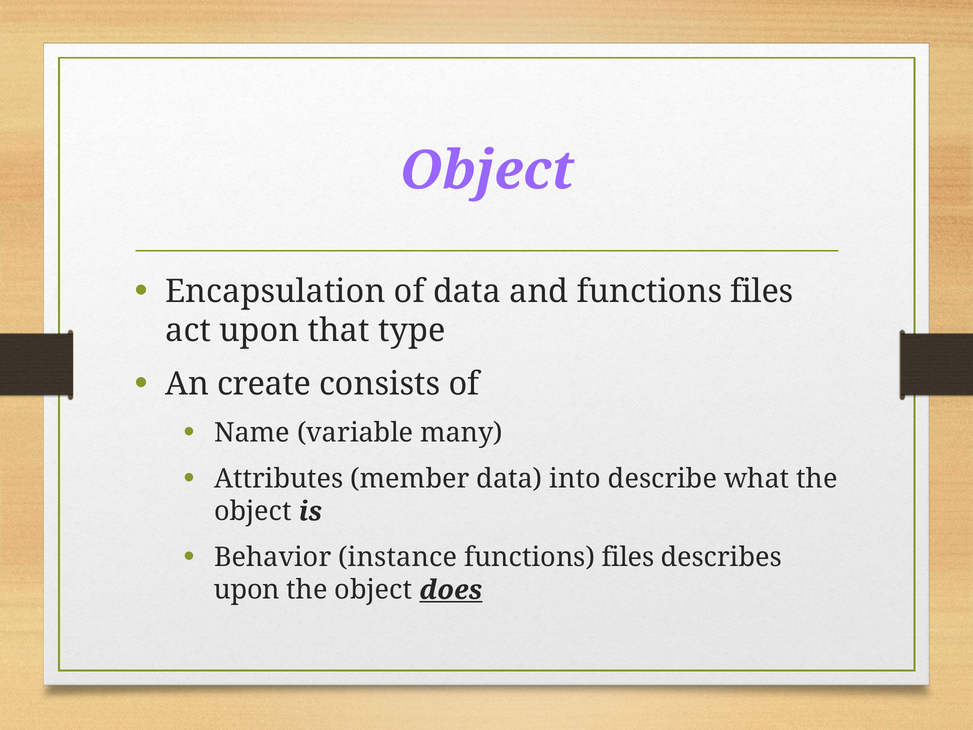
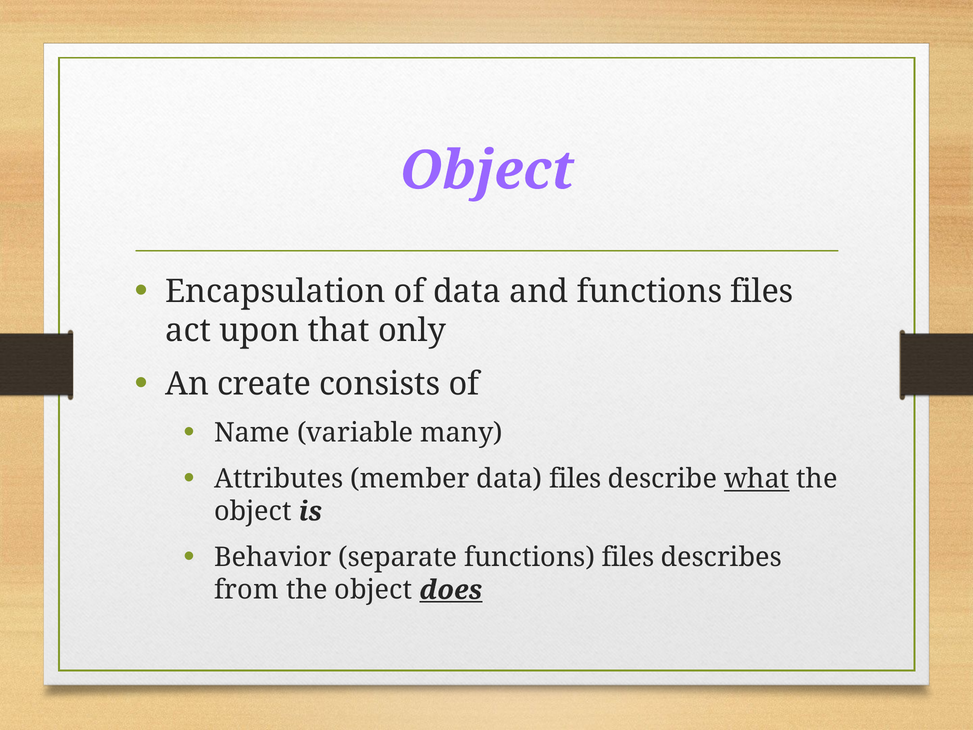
type: type -> only (412, 330)
data into: into -> files (575, 479)
what underline: none -> present (757, 479)
instance: instance -> separate (398, 557)
upon: upon -> from (247, 590)
